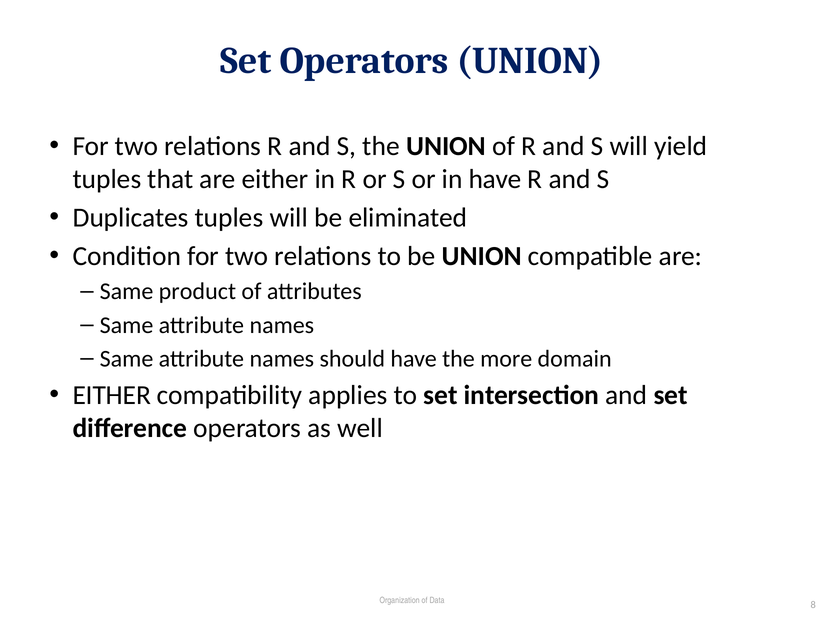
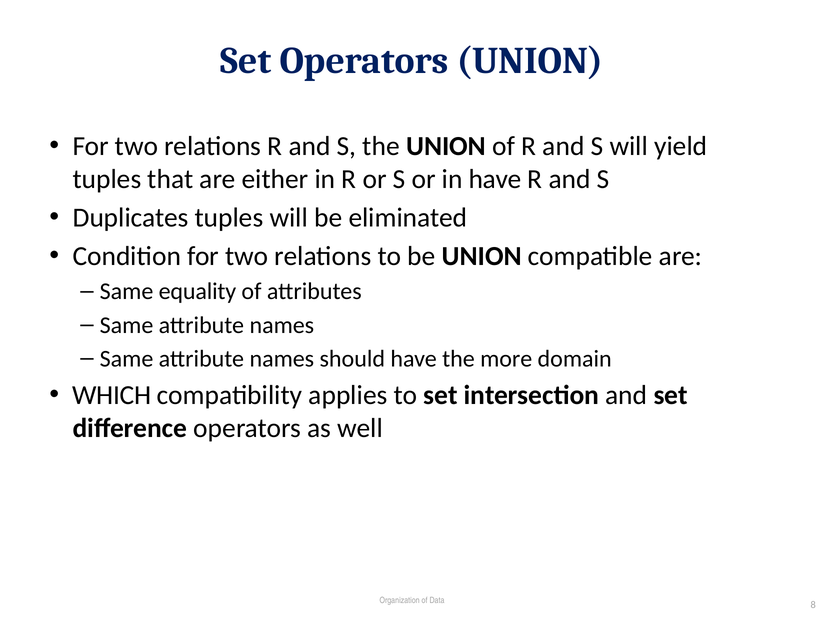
product: product -> equality (197, 291)
EITHER: EITHER -> WHICH (112, 395)
